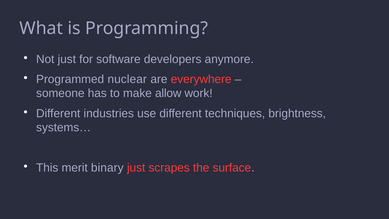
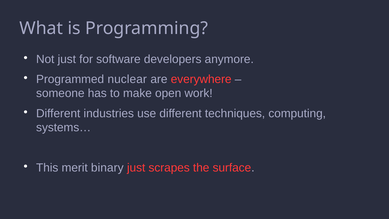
allow: allow -> open (168, 93)
brightness: brightness -> computing (297, 113)
